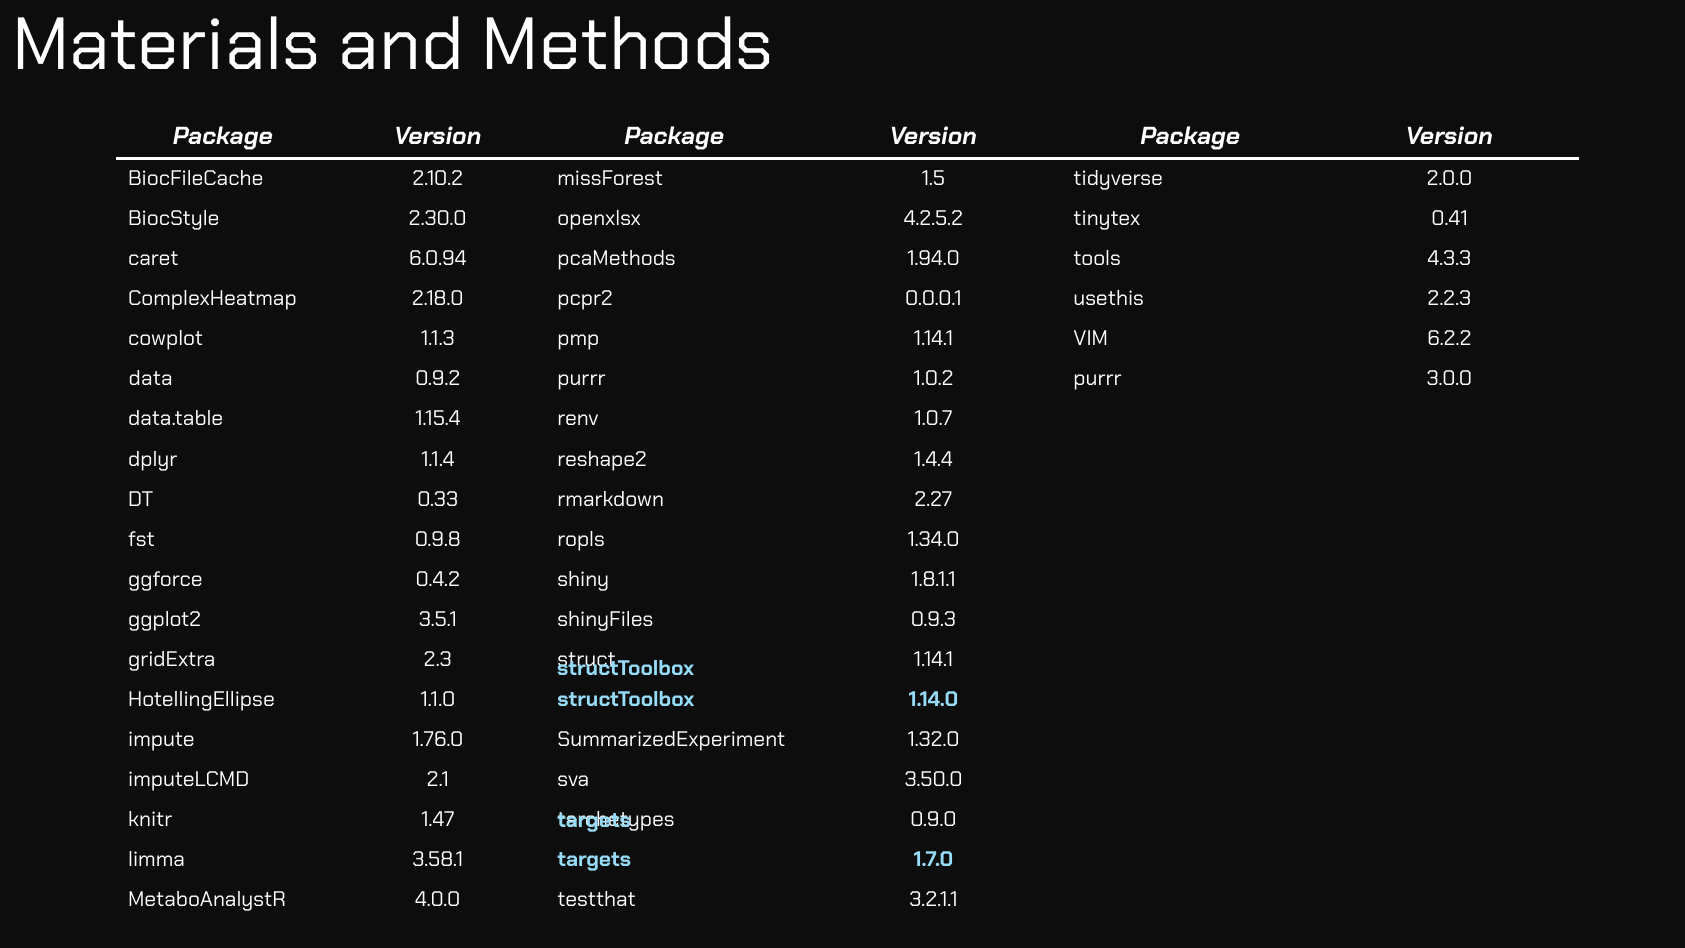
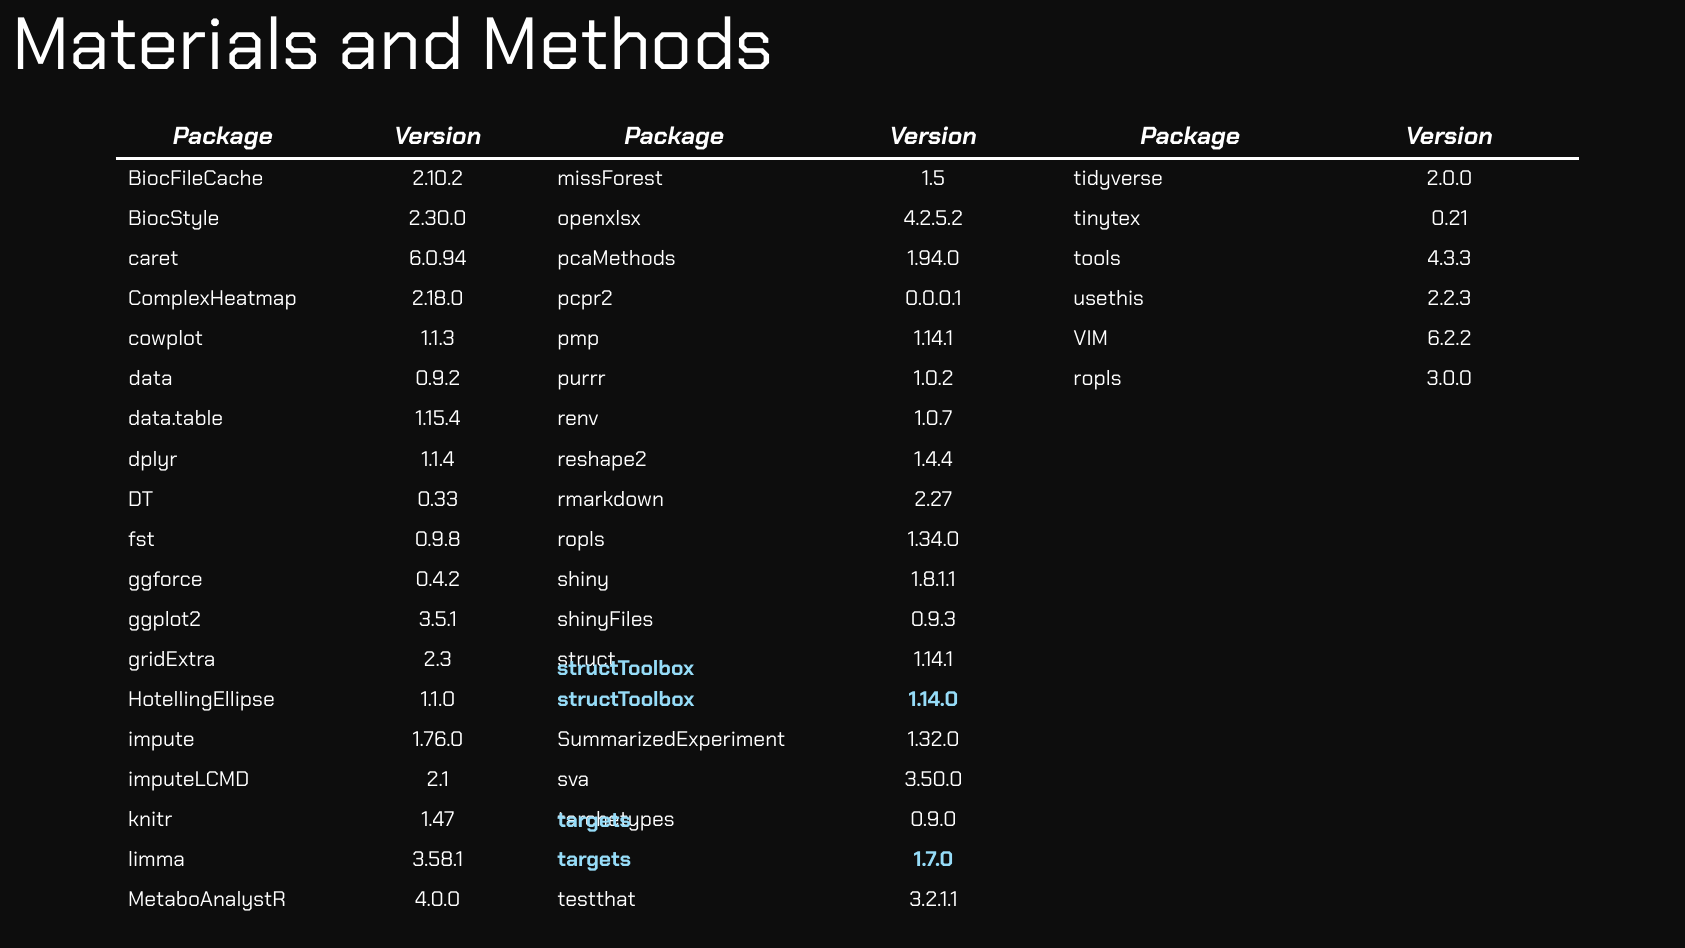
0.41: 0.41 -> 0.21 (1450, 219)
purrr: purrr -> ropls (1098, 379)
